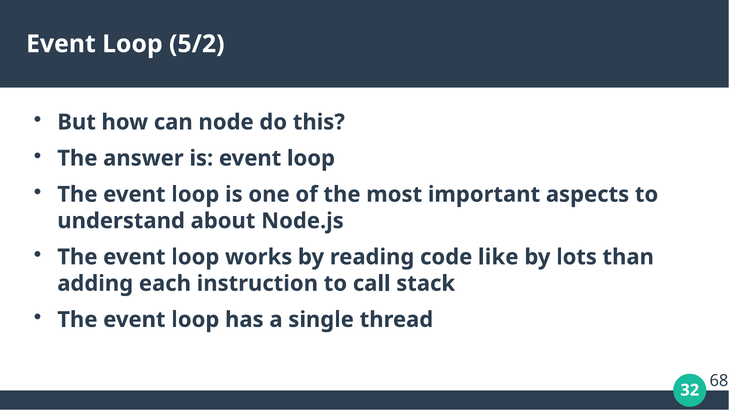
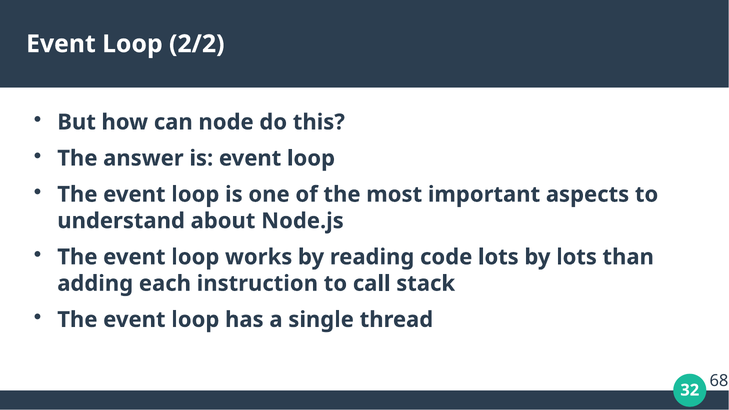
5/2: 5/2 -> 2/2 (197, 44)
code like: like -> lots (498, 257)
